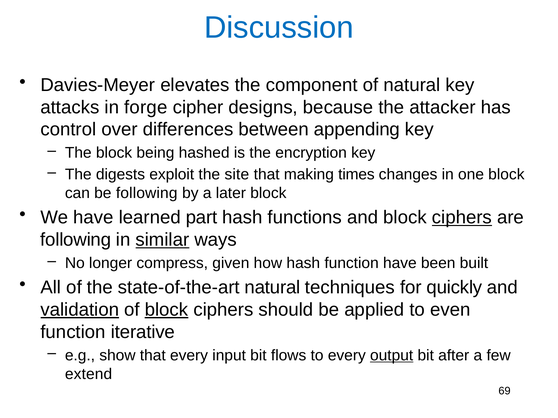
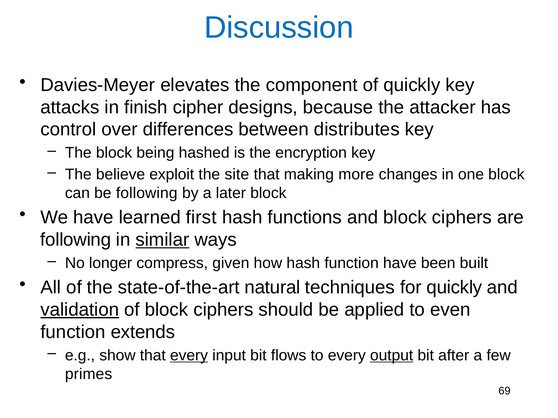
of natural: natural -> quickly (412, 85)
forge: forge -> finish (146, 107)
appending: appending -> distributes (357, 130)
digests: digests -> believe (120, 175)
times: times -> more (356, 175)
part: part -> first (201, 218)
ciphers underline: present -> none (462, 218)
block underline: present -> none (167, 310)
iterative: iterative -> extends (143, 332)
every underline: none -> present (189, 356)
extend: extend -> primes (89, 374)
